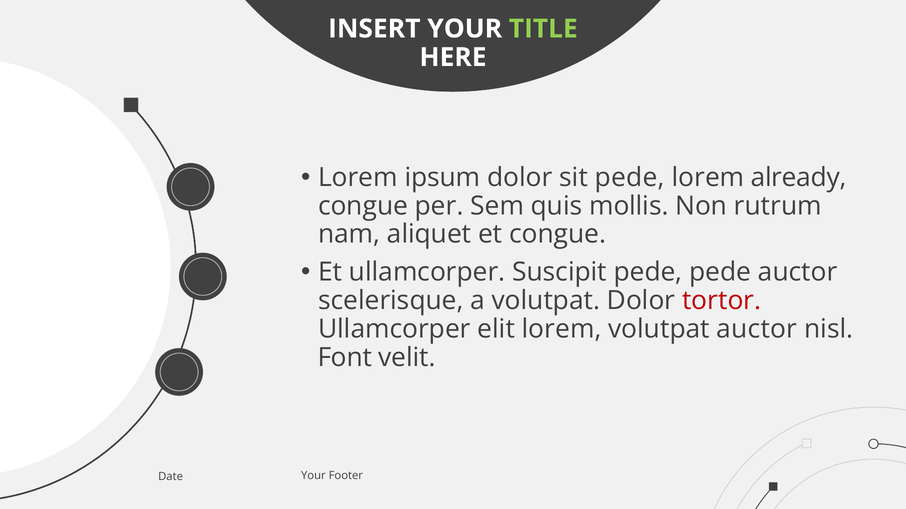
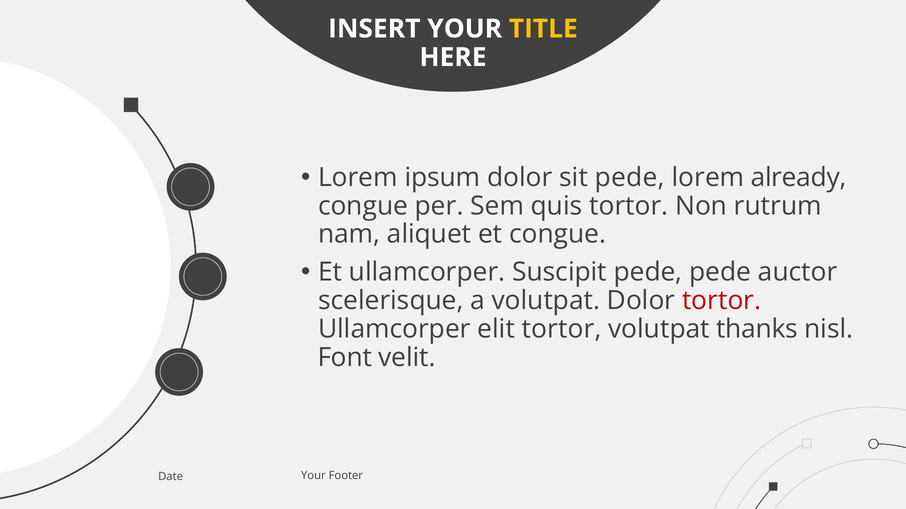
TITLE colour: light green -> yellow (543, 29)
quis mollis: mollis -> tortor (629, 206)
elit lorem: lorem -> tortor (562, 329)
volutpat auctor: auctor -> thanks (757, 329)
